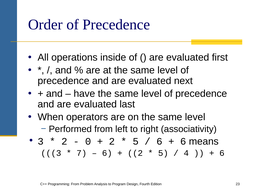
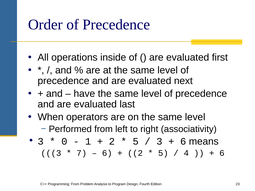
2: 2 -> 0 (64, 142)
0: 0 -> 1 (88, 142)
6: 6 -> 3 (159, 142)
